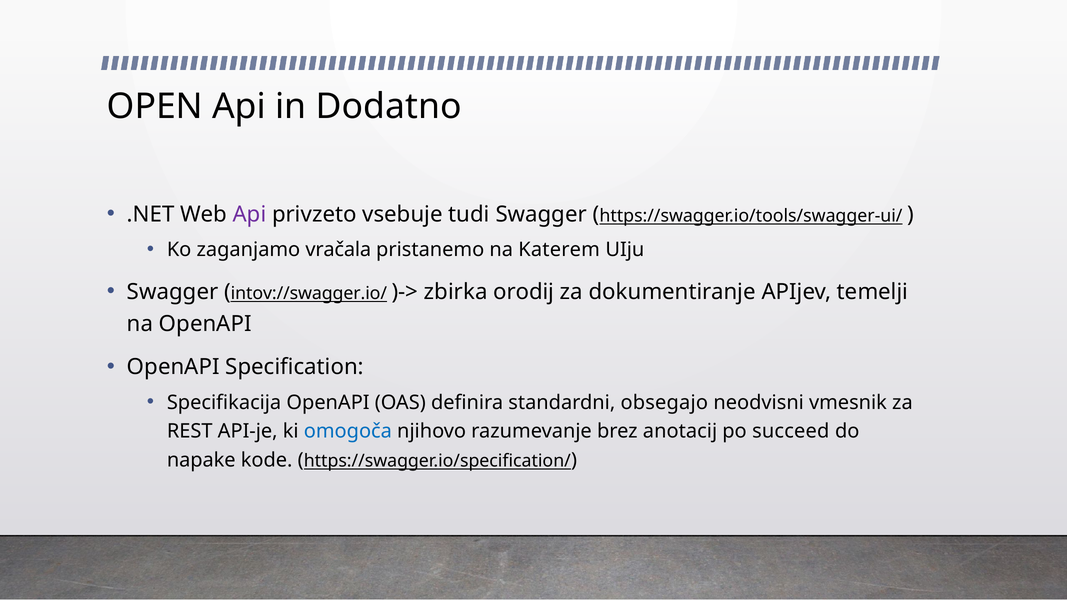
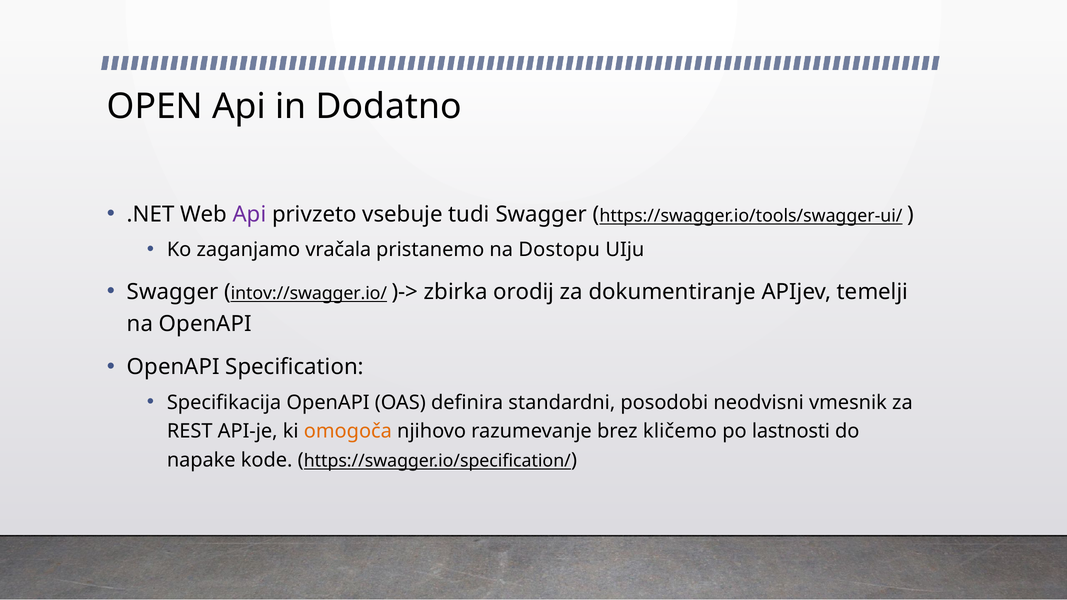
Katerem: Katerem -> Dostopu (559, 250)
obsegajo: obsegajo -> posodobi (664, 403)
omogoča colour: blue -> orange (348, 431)
anotacij: anotacij -> kličemo (680, 431)
succeed: succeed -> lastnosti (791, 431)
